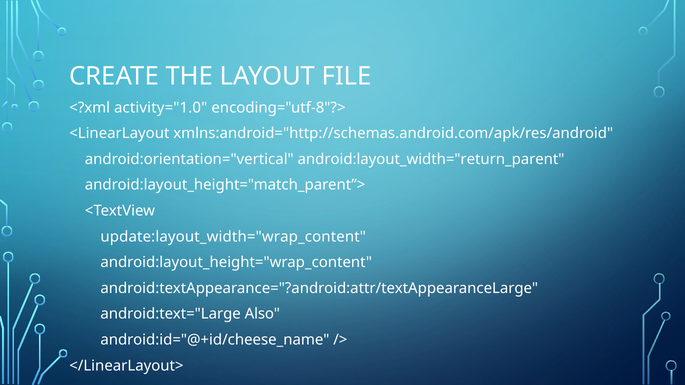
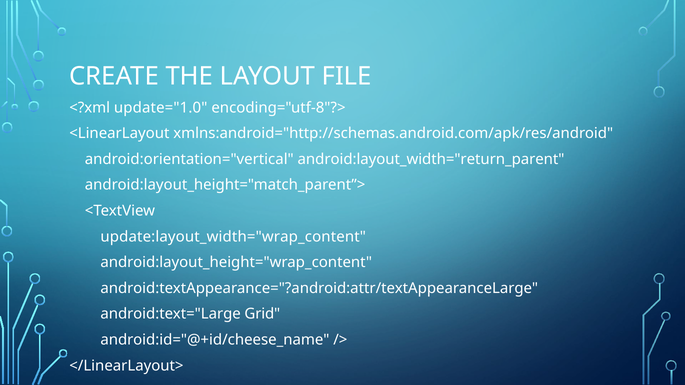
activity="1.0: activity="1.0 -> update="1.0 (161, 108)
Also: Also -> Grid (262, 314)
